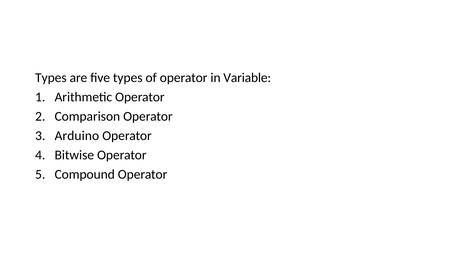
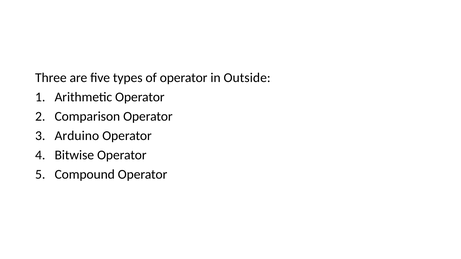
Types: Types -> Three (51, 78)
Variable: Variable -> Outside (247, 78)
